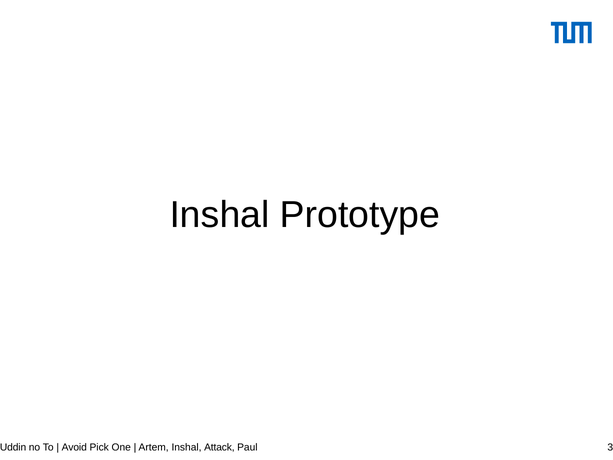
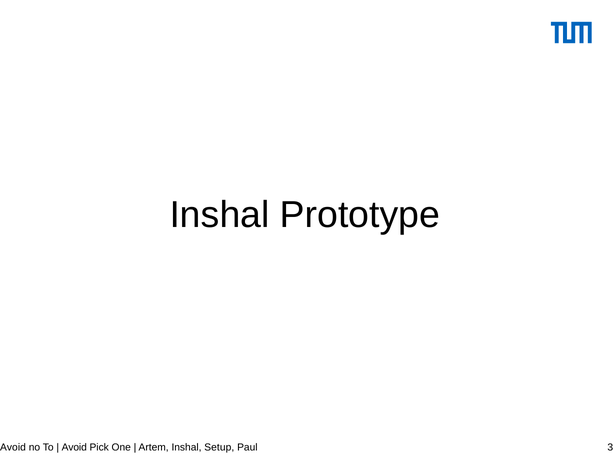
Uddin: Uddin -> Avoid (13, 447)
Attack: Attack -> Setup (219, 447)
